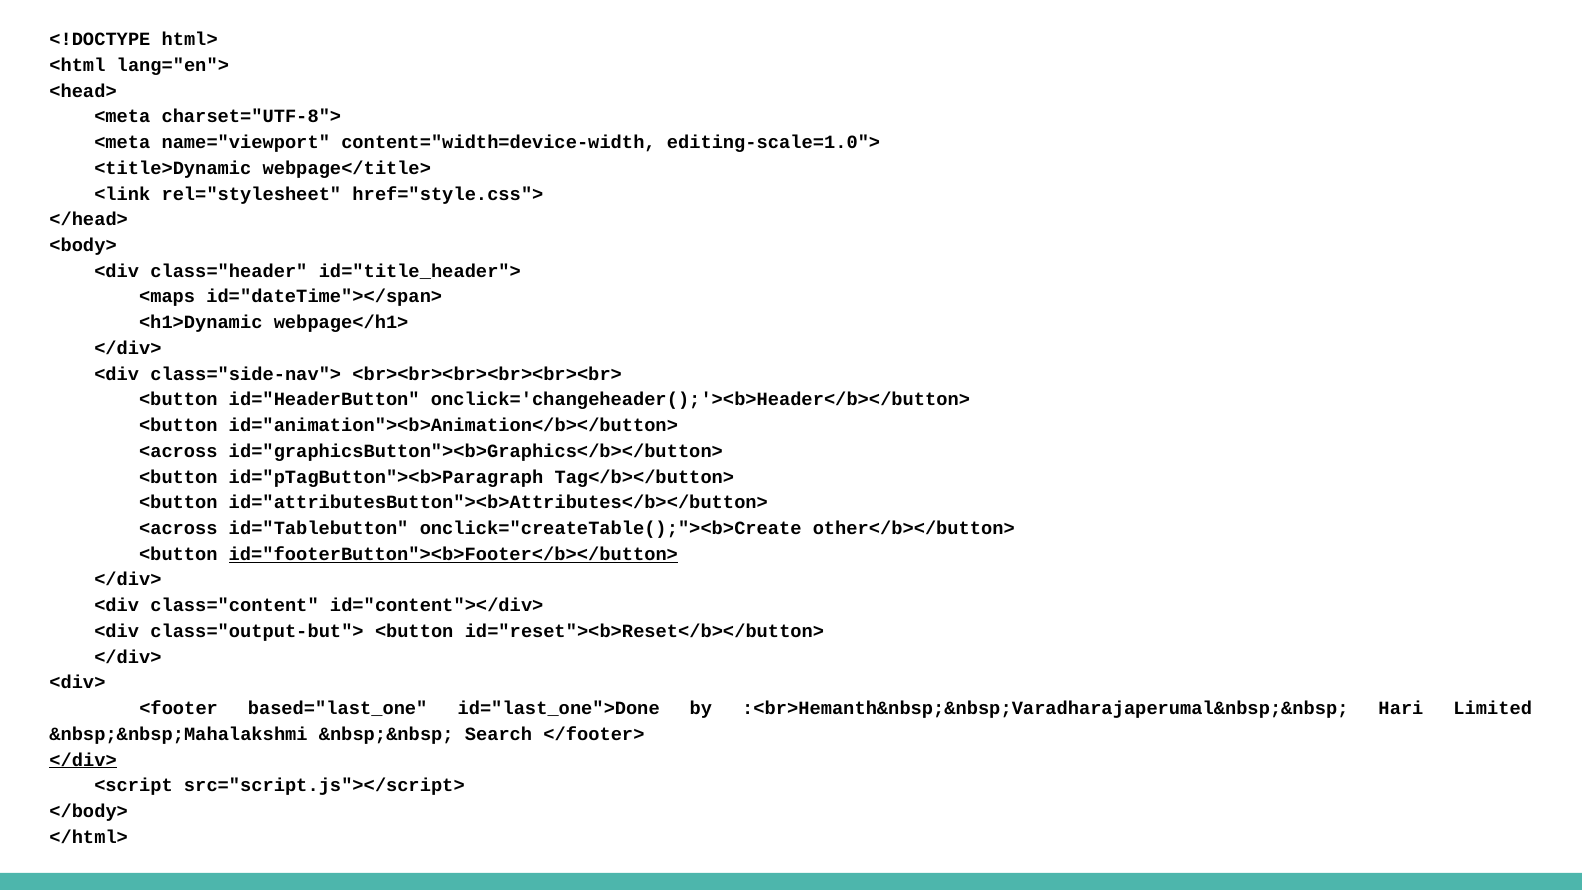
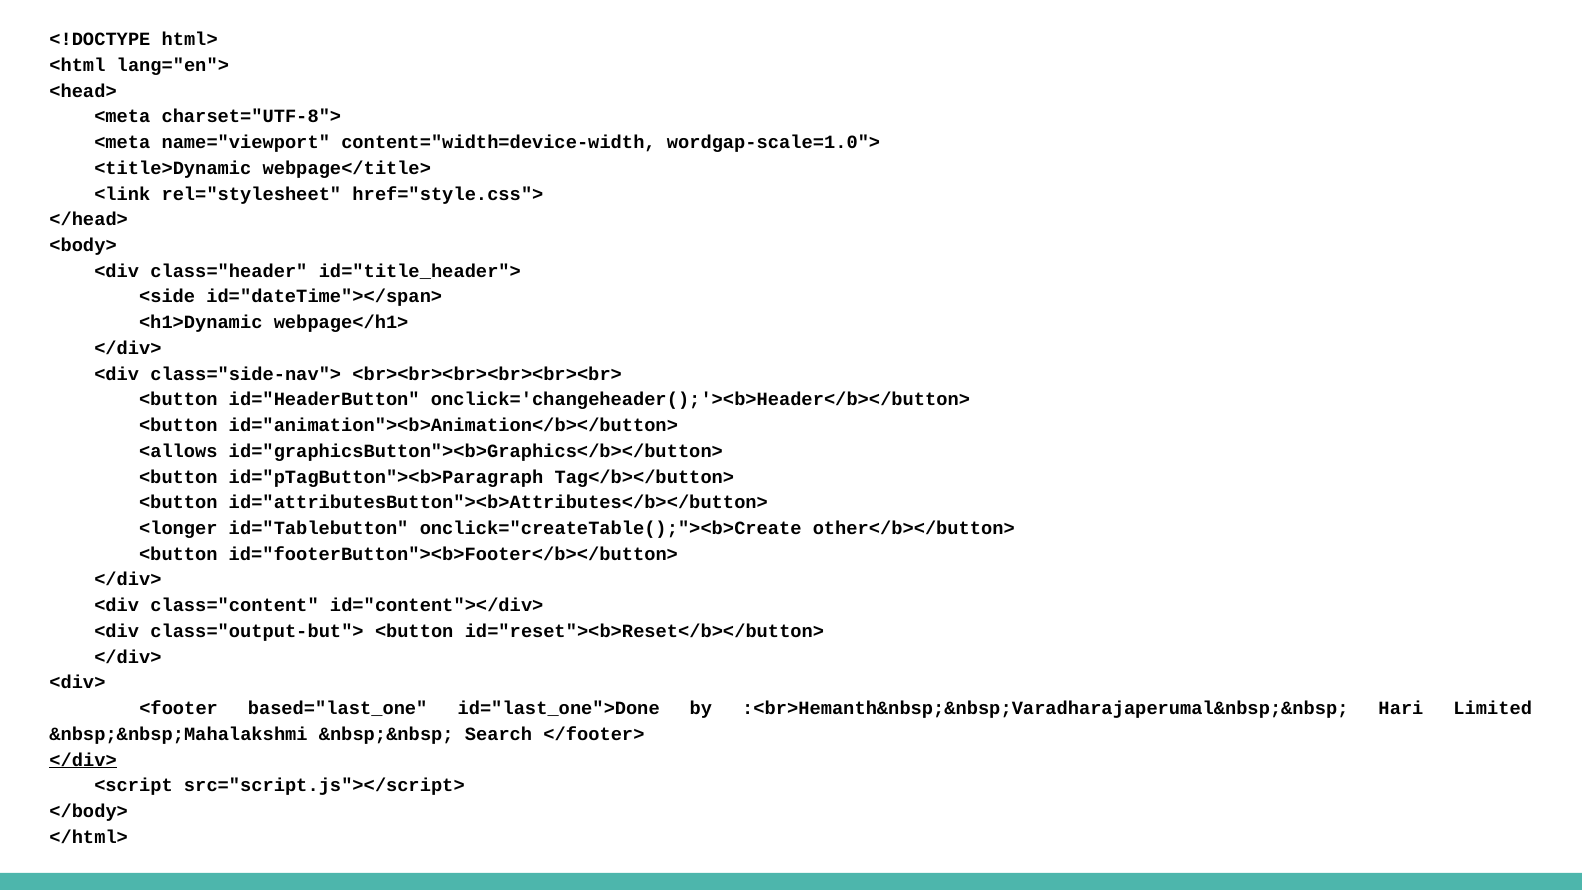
editing-scale=1.0">: editing-scale=1.0"> -> wordgap-scale=1.0"> (774, 142)
<maps: <maps -> <side (167, 297)
<across: <across -> <allows (178, 451)
<across: <across -> <longer (178, 528)
id="footerButton"><b>Footer</b></button> underline: present -> none (453, 554)
